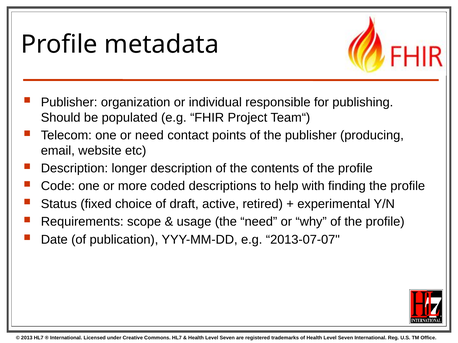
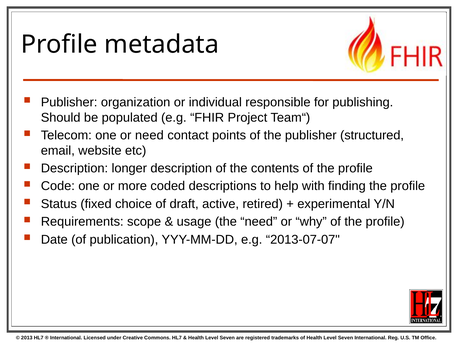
producing: producing -> structured (372, 136)
